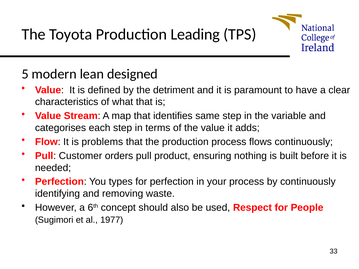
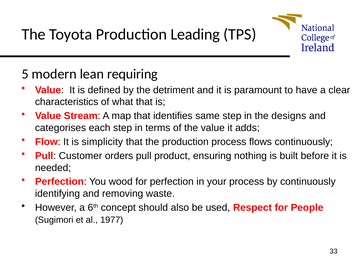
designed: designed -> requiring (132, 74)
variable: variable -> designs (289, 116)
problems: problems -> simplicity (102, 142)
types: types -> wood (121, 182)
